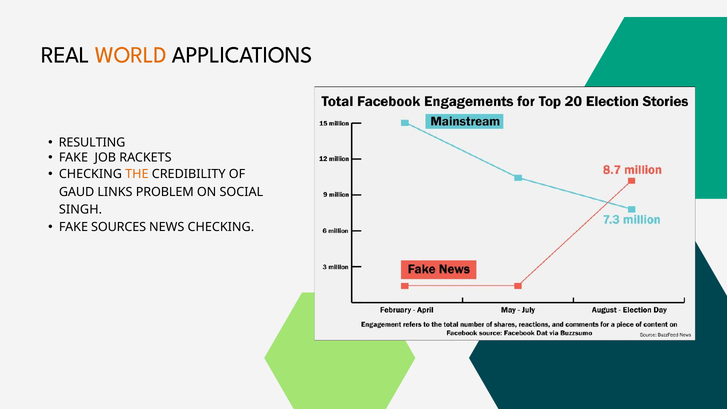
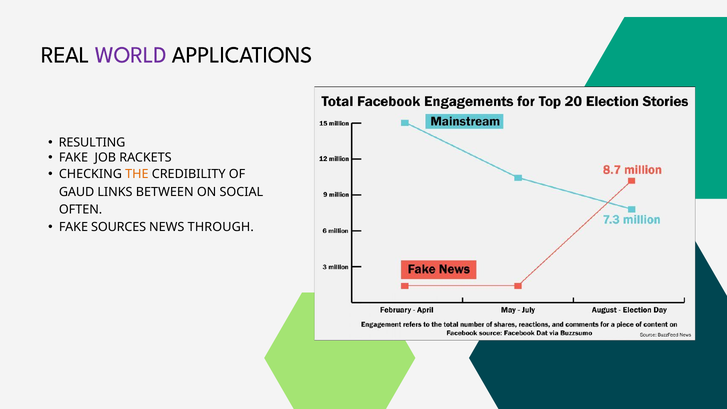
WORLD colour: orange -> purple (131, 55)
PROBLEM: PROBLEM -> BETWEEN (165, 192)
SINGH: SINGH -> OFTEN (81, 210)
NEWS CHECKING: CHECKING -> THROUGH (221, 227)
